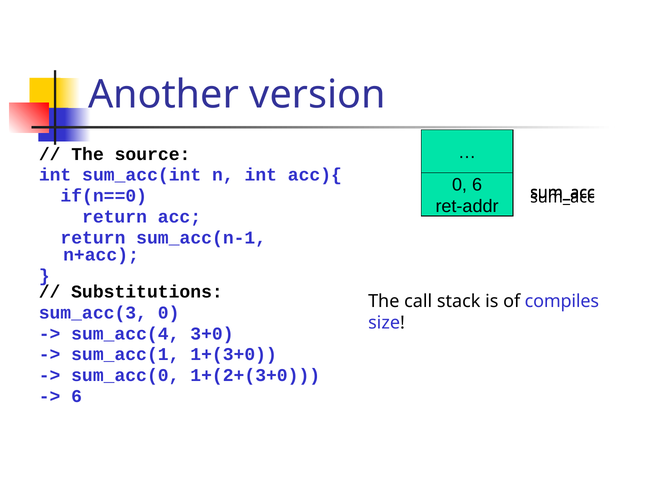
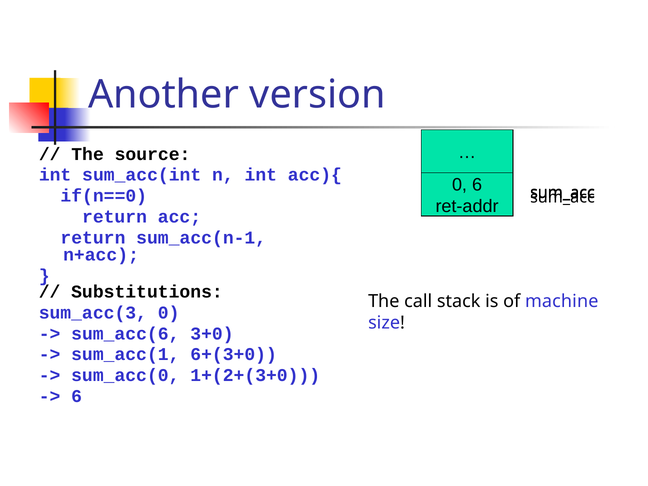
compiles: compiles -> machine (562, 301)
sum_acc(4: sum_acc(4 -> sum_acc(6 (125, 334)
1+(3+0: 1+(3+0 -> 6+(3+0 (234, 355)
